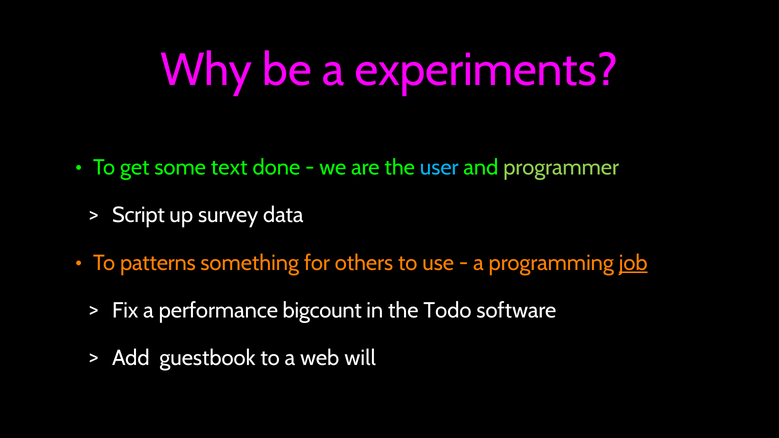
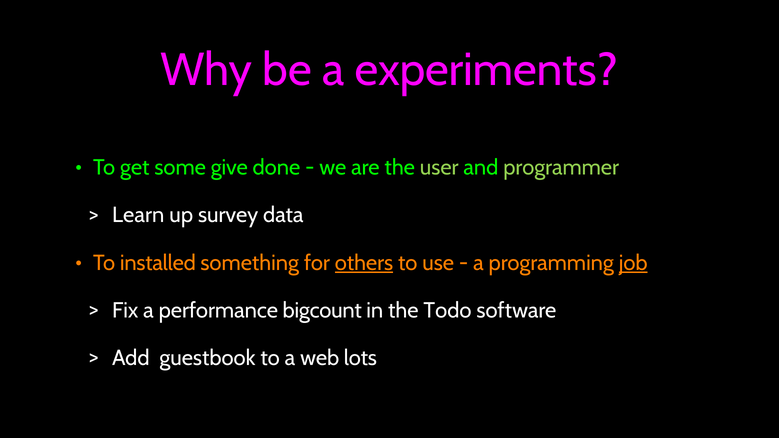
text: text -> give (229, 168)
user colour: light blue -> light green (439, 168)
Script: Script -> Learn (138, 215)
patterns: patterns -> installed (158, 263)
others underline: none -> present (364, 263)
will: will -> lots (360, 358)
